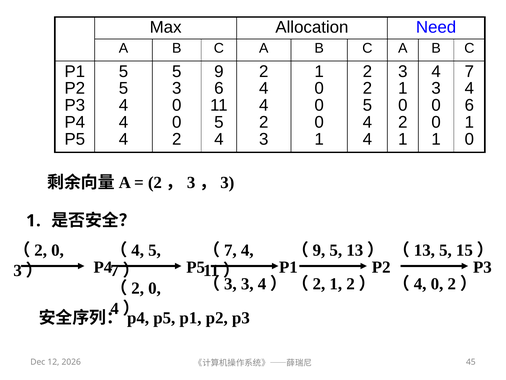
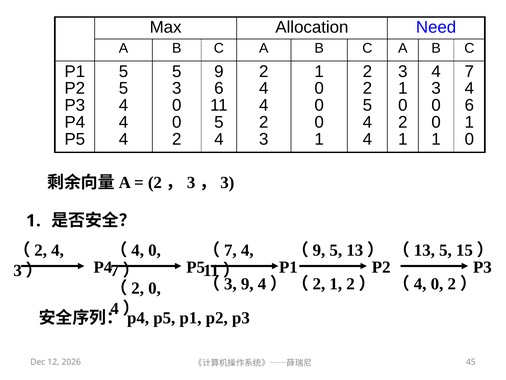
0: 0 -> 4 (58, 250)
5: 5 -> 0 (155, 250)
（3 3: 3 -> 9 (247, 284)
